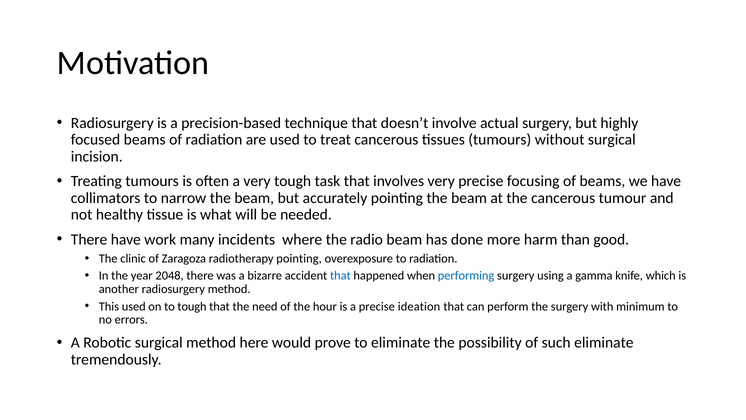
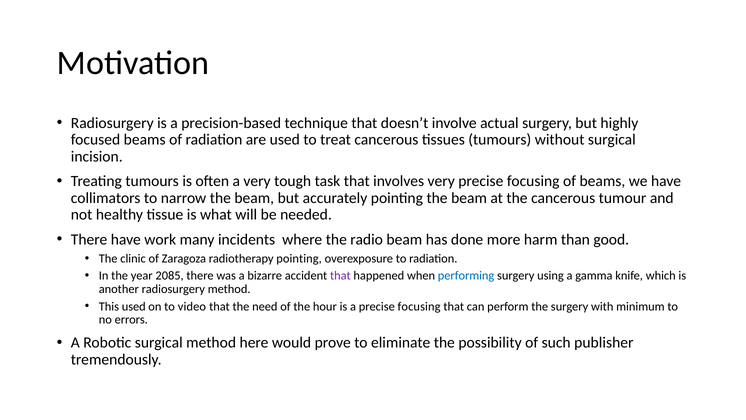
2048: 2048 -> 2085 (170, 275)
that colour: blue -> purple (340, 275)
to tough: tough -> video (192, 306)
a precise ideation: ideation -> focusing (419, 306)
such eliminate: eliminate -> publisher (604, 342)
